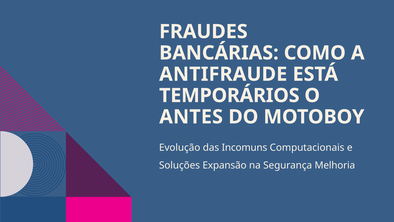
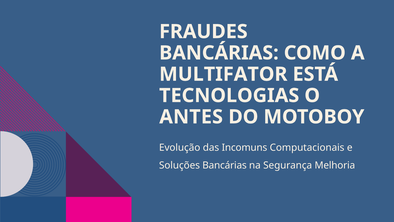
ANTIFRAUDE: ANTIFRAUDE -> MULTIFATOR (223, 74)
TEMPORÁRIOS: TEMPORÁRIOS -> TECNOLOGIAS (229, 95)
Soluções Expansão: Expansão -> Bancárias (225, 165)
